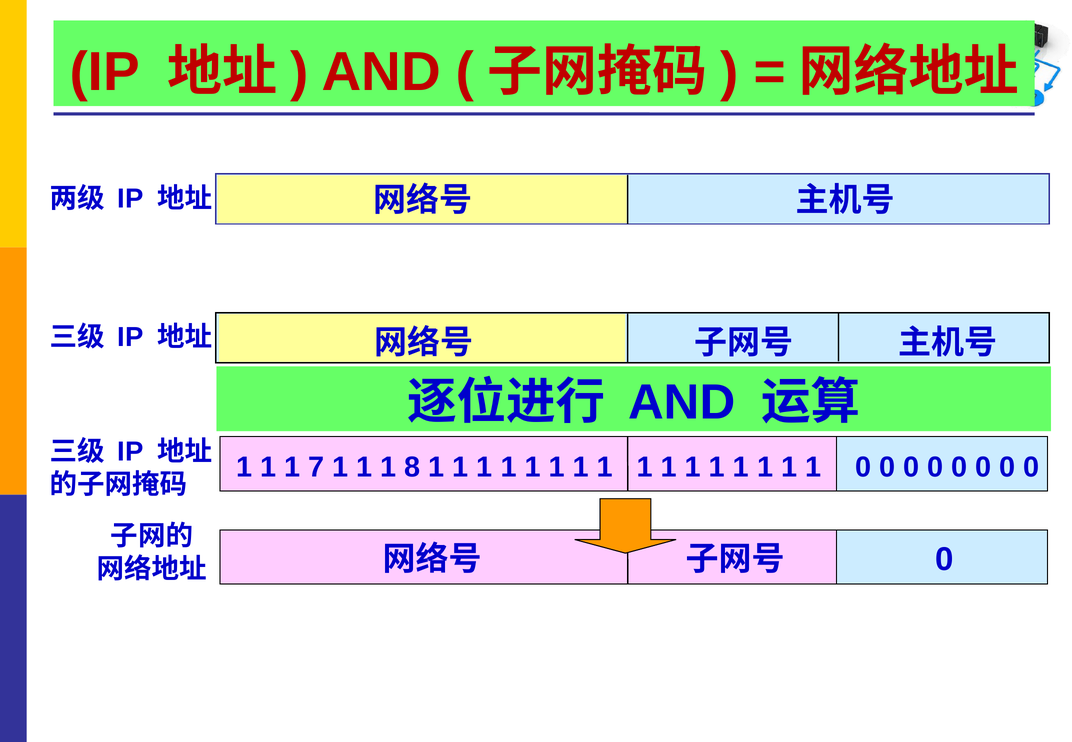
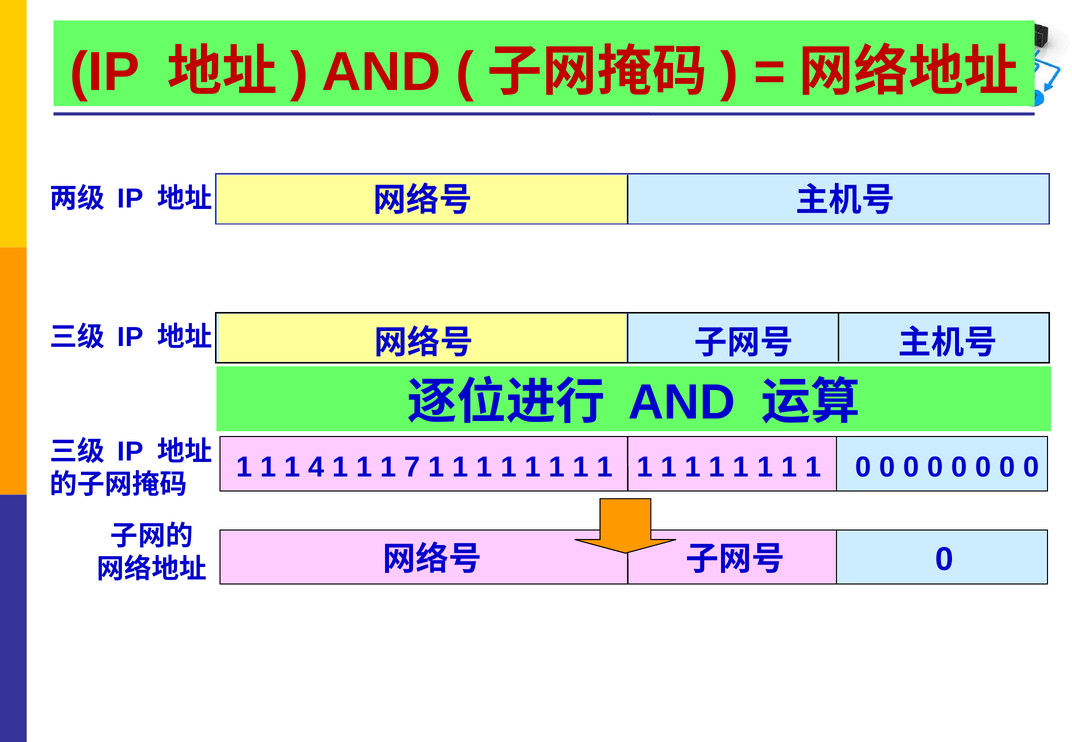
7: 7 -> 4 (316, 467)
8: 8 -> 7 (412, 467)
